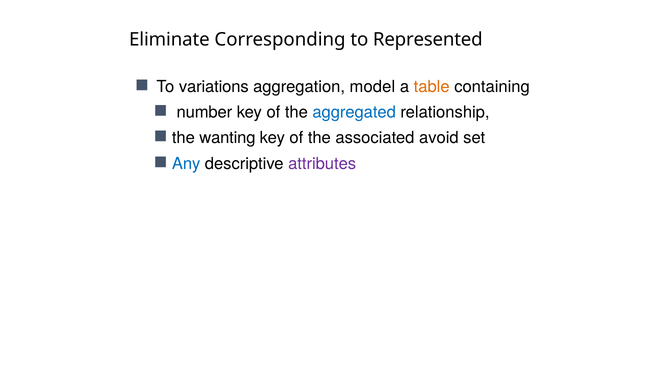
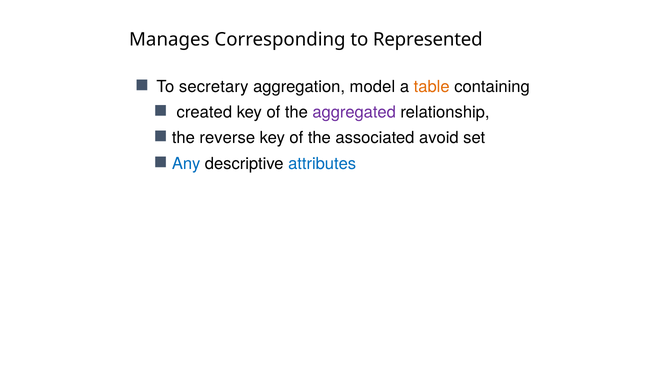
Eliminate: Eliminate -> Manages (169, 39)
variations: variations -> secretary (214, 87)
number: number -> created (204, 112)
aggregated colour: blue -> purple (354, 112)
wanting: wanting -> reverse (227, 138)
attributes colour: purple -> blue (322, 164)
